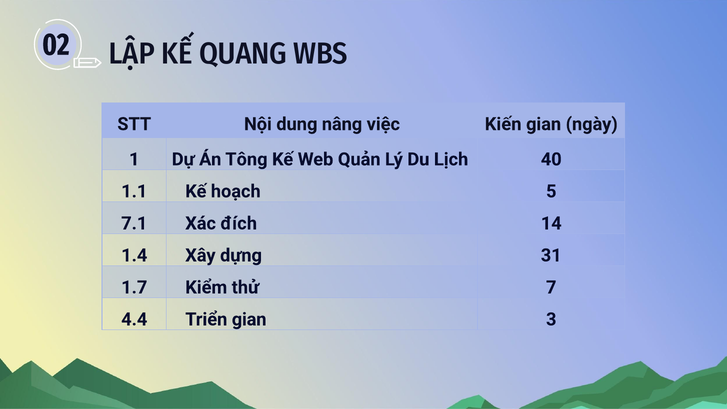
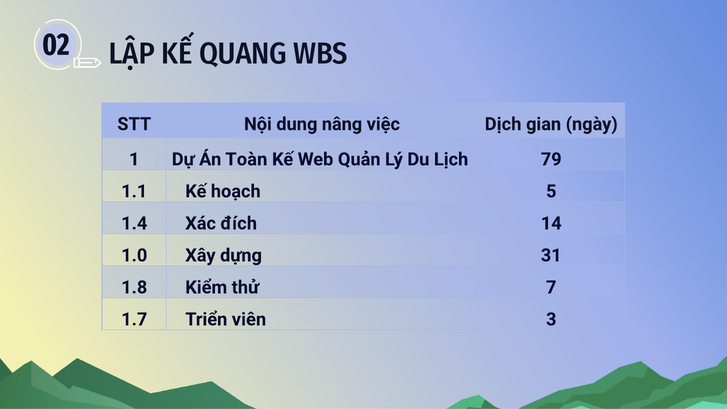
Kiến: Kiến -> Dịch (503, 124)
Tông: Tông -> Toàn (246, 159)
40: 40 -> 79 (551, 159)
7.1: 7.1 -> 1.4 (134, 223)
1.4: 1.4 -> 1.0 (134, 255)
1.7: 1.7 -> 1.8 (134, 287)
4.4: 4.4 -> 1.7 (134, 319)
Triển gian: gian -> viên (249, 319)
